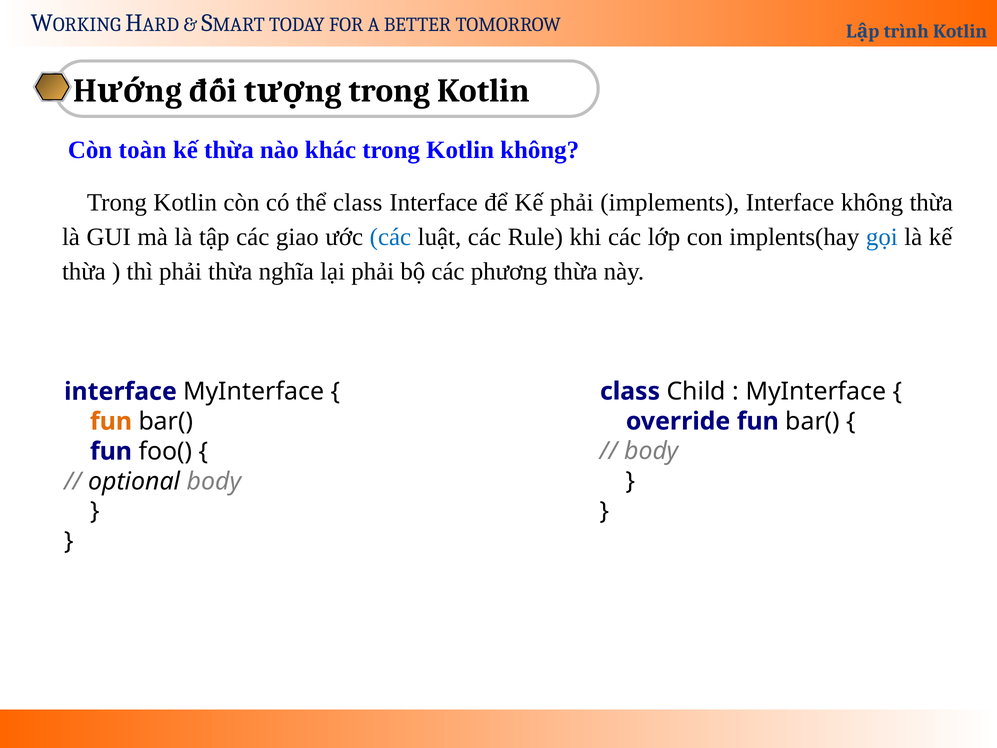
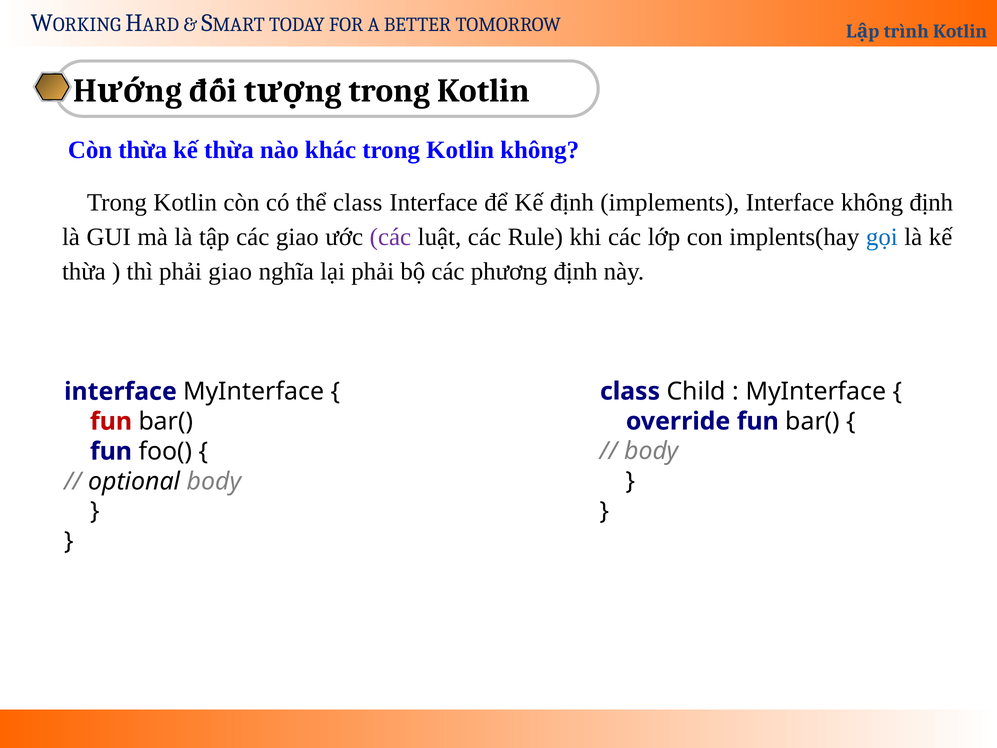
Còn toàn: toàn -> thừa (143, 150)
Kế phải: phải -> định (572, 203)
không thừa: thừa -> định (931, 203)
các colour: blue -> purple (390, 237)
phải thừa: thừa -> giao (230, 271)
phương thừa: thừa -> định (576, 271)
fun colour: orange -> red (111, 421)
